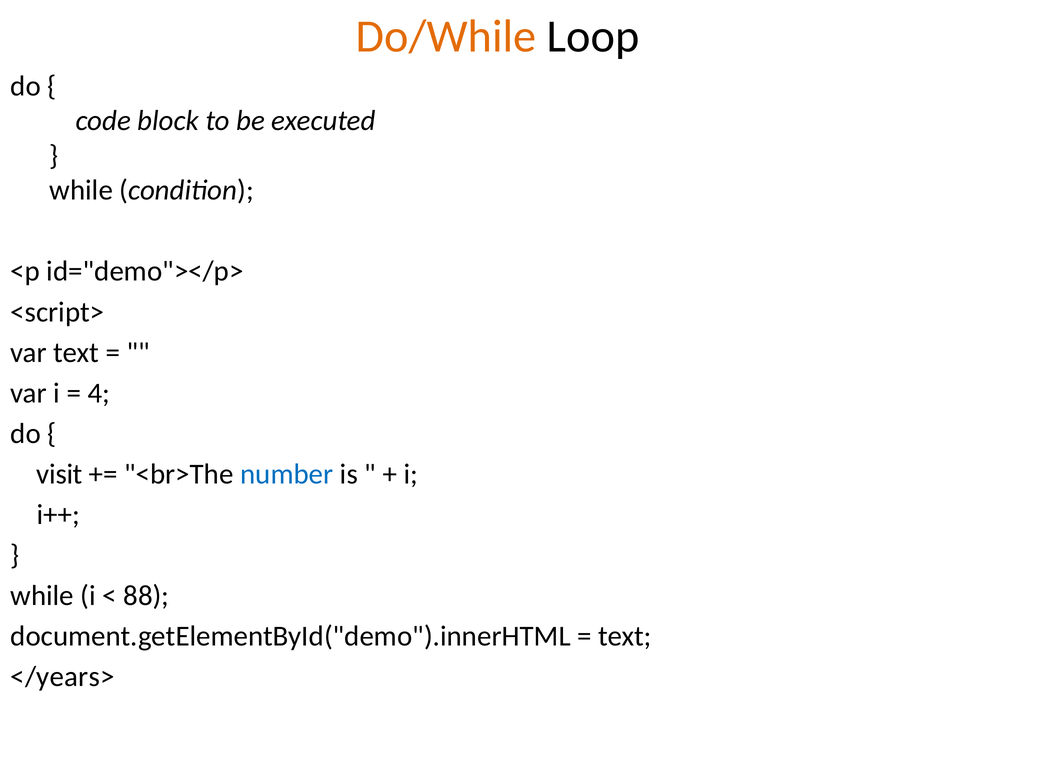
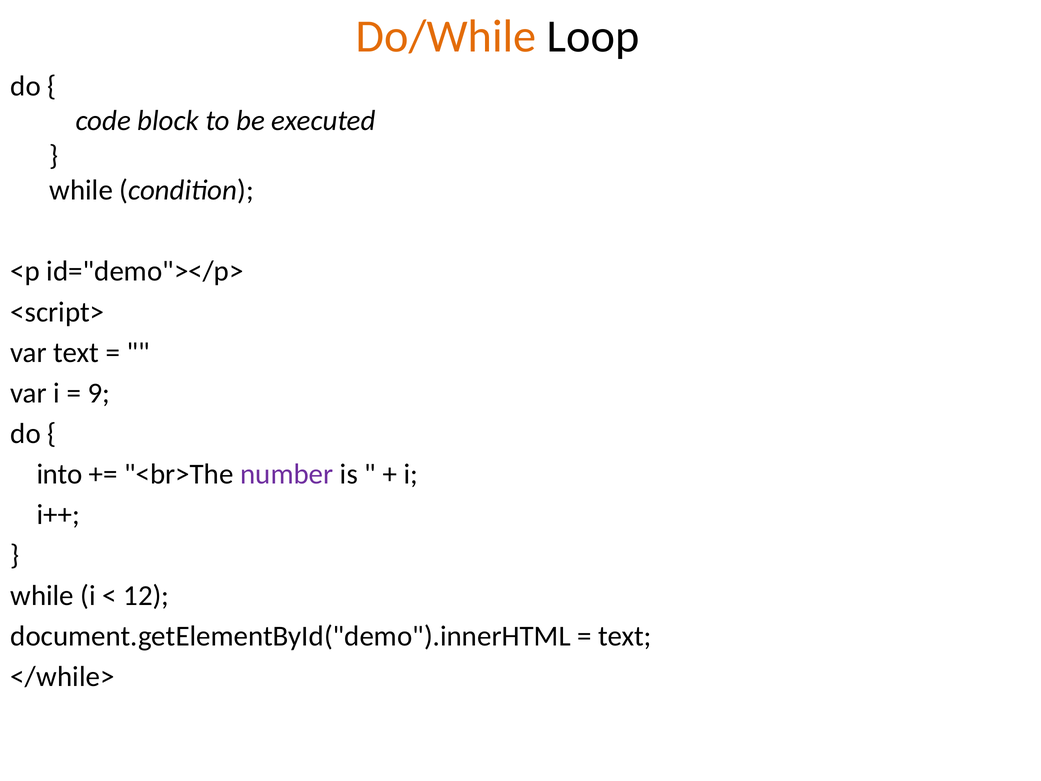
4: 4 -> 9 (99, 393)
visit: visit -> into (60, 474)
number colour: blue -> purple (287, 474)
88: 88 -> 12 (146, 596)
</years>: </years> -> </while> (63, 677)
